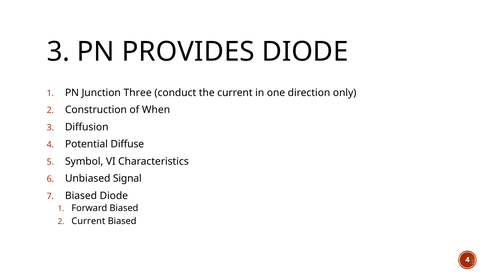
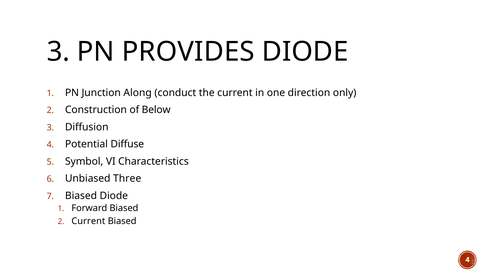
Three: Three -> Along (138, 93)
When: When -> Below (156, 110)
Signal: Signal -> Three (127, 178)
